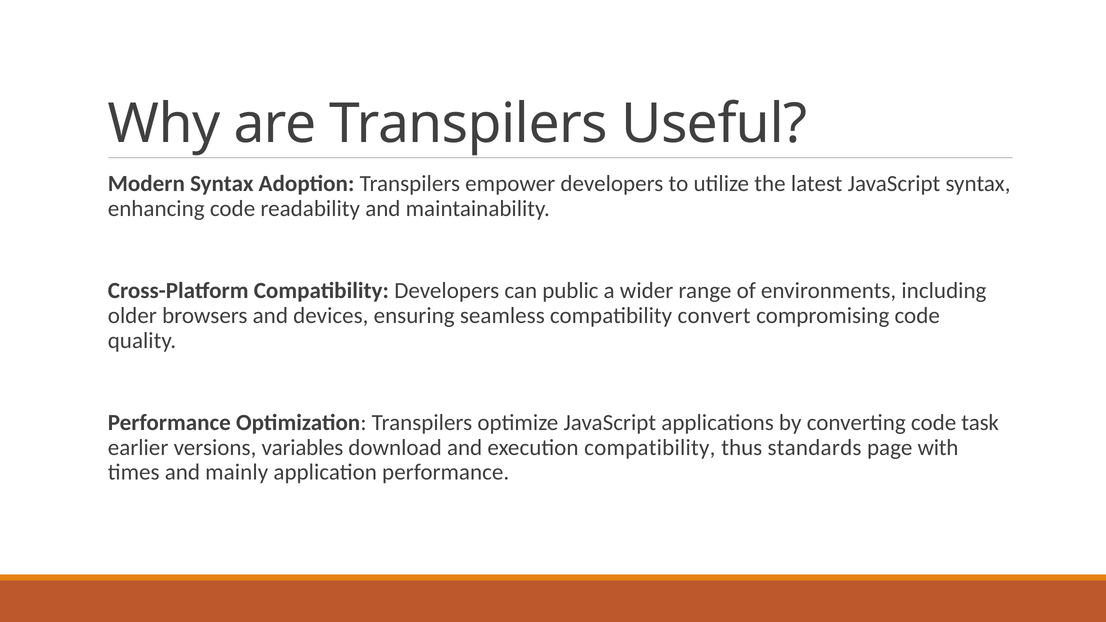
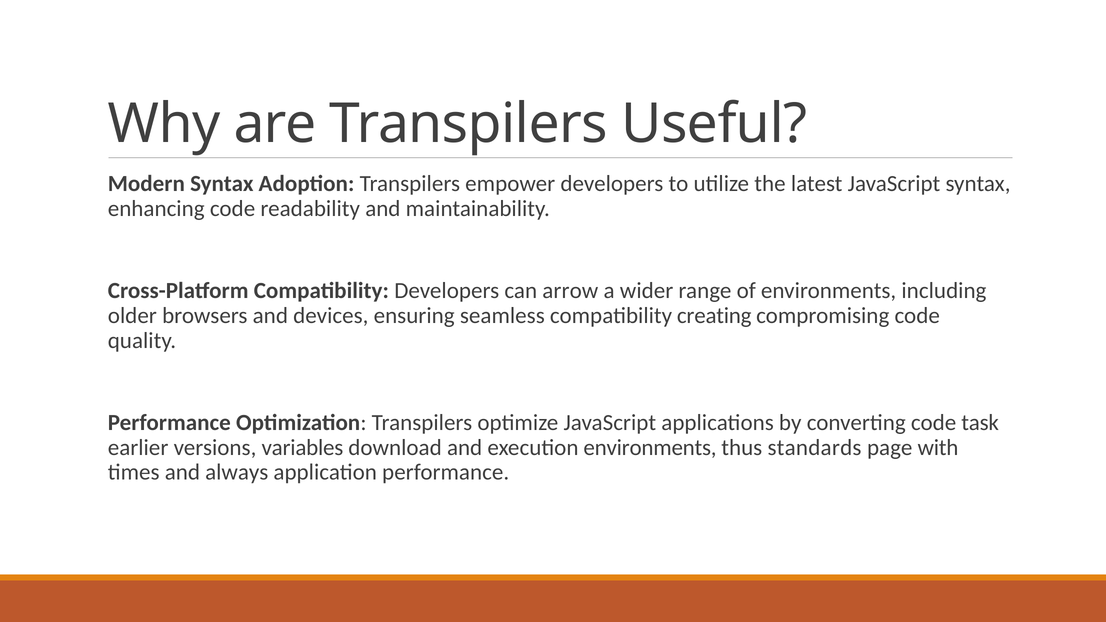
public: public -> arrow (570, 291)
convert: convert -> creating (714, 316)
execution compatibility: compatibility -> environments (650, 448)
mainly: mainly -> always (237, 472)
